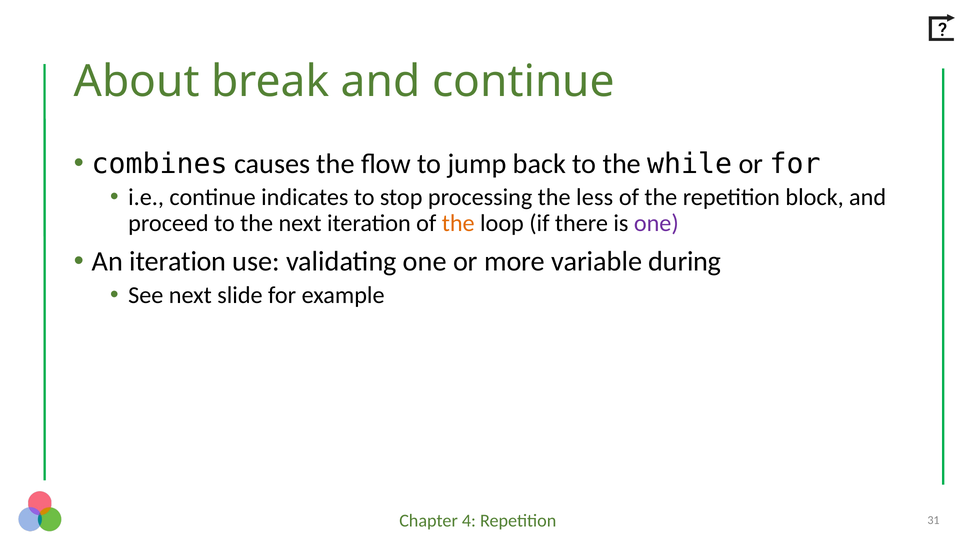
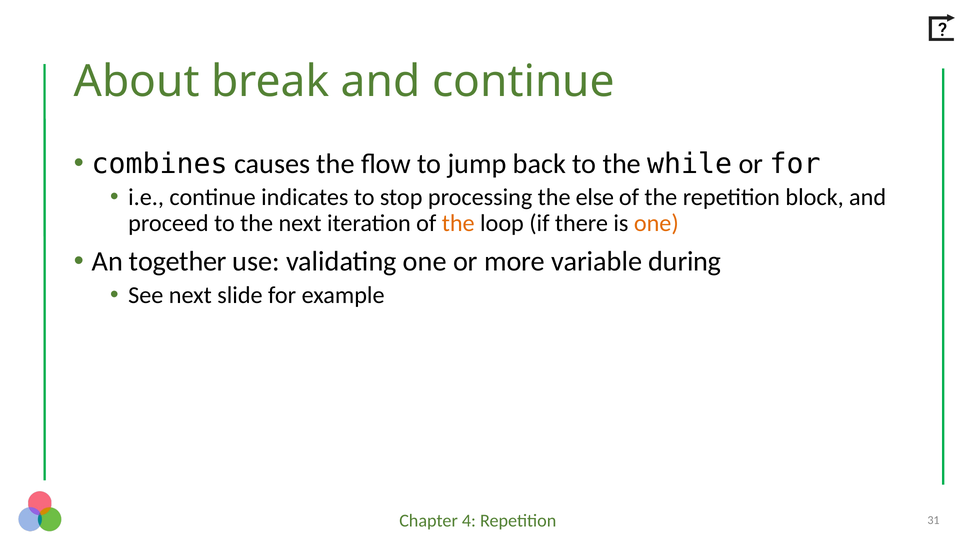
less: less -> else (595, 197)
one colour: purple -> orange (656, 223)
An iteration: iteration -> together (178, 261)
